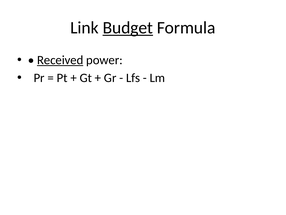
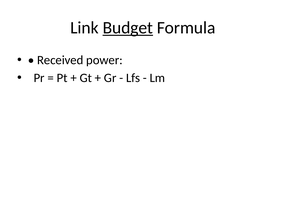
Received underline: present -> none (60, 60)
